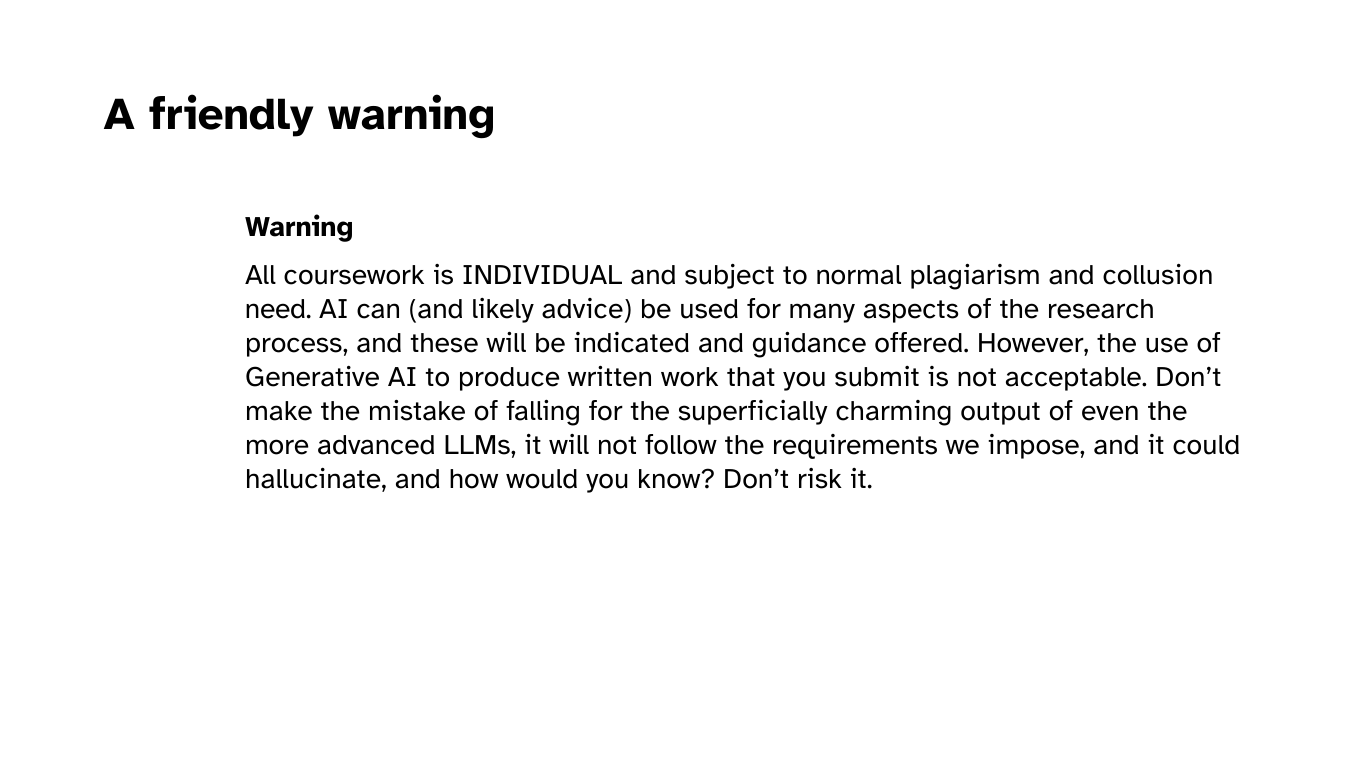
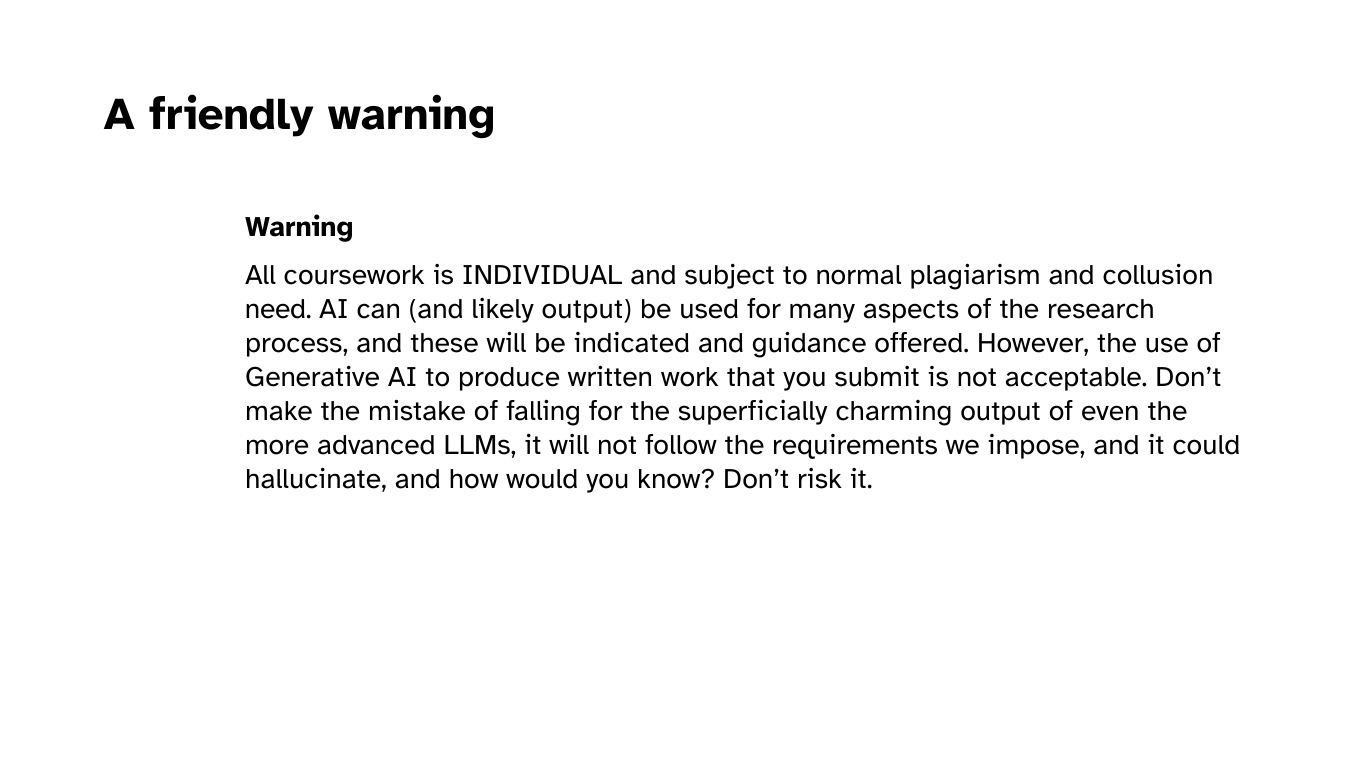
likely advice: advice -> output (587, 310)
